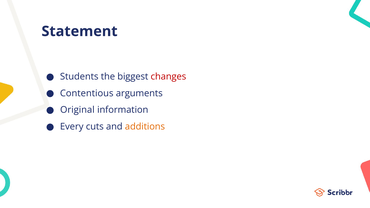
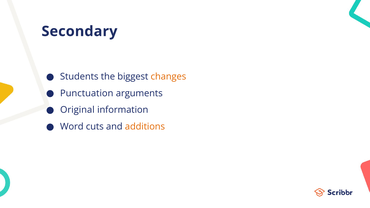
Statement: Statement -> Secondary (79, 31)
changes colour: red -> orange (168, 77)
Contentious: Contentious -> Punctuation (87, 93)
Every: Every -> Word (72, 127)
